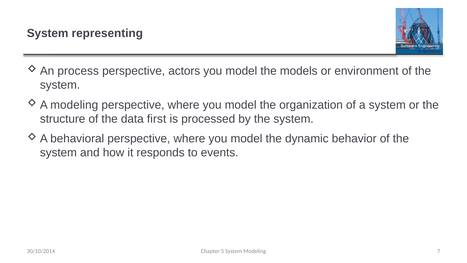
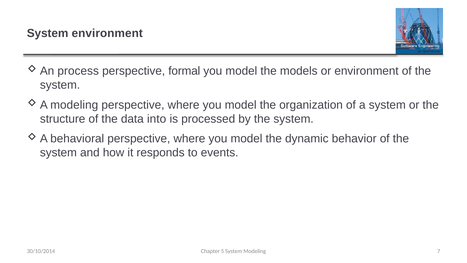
System representing: representing -> environment (107, 33)
actors: actors -> formal (184, 71)
first: first -> into (157, 119)
